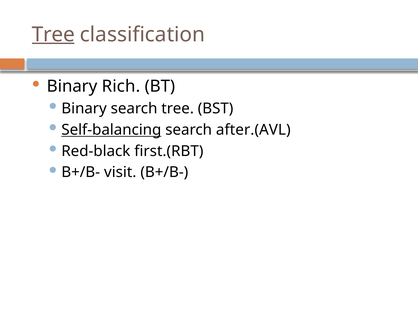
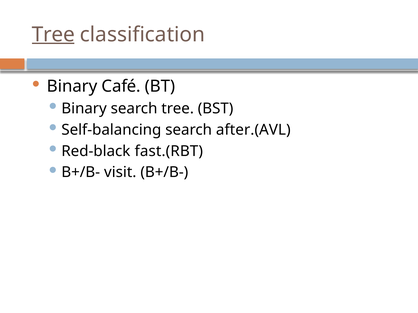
Rich: Rich -> Café (121, 86)
Self-balancing underline: present -> none (111, 130)
first.(RBT: first.(RBT -> fast.(RBT (169, 151)
